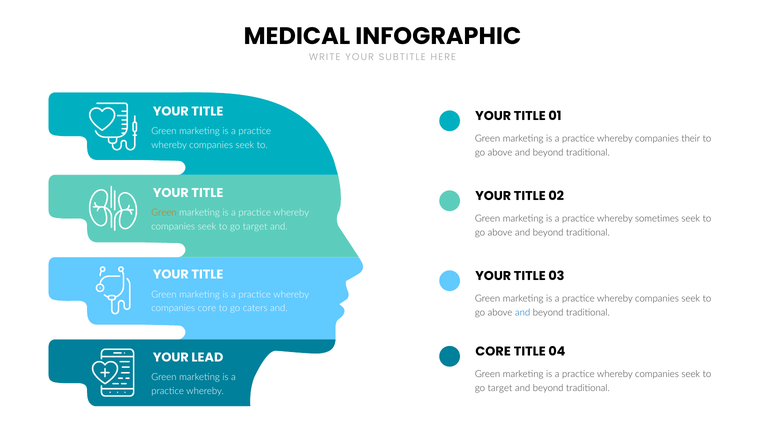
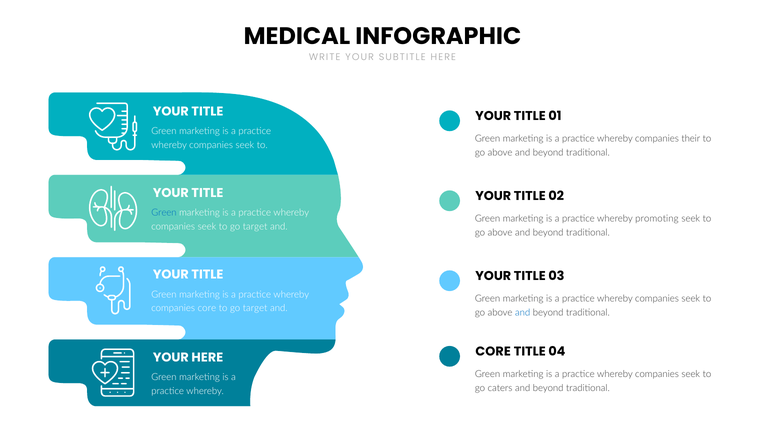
Green colour: orange -> blue (164, 213)
sometimes: sometimes -> promoting (657, 219)
caters: caters -> target (255, 309)
YOUR LEAD: LEAD -> HERE (207, 358)
target: target -> caters (500, 388)
